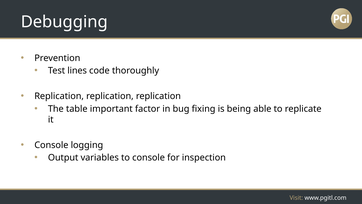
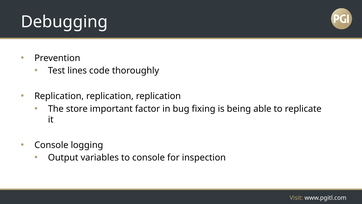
table: table -> store (77, 109)
